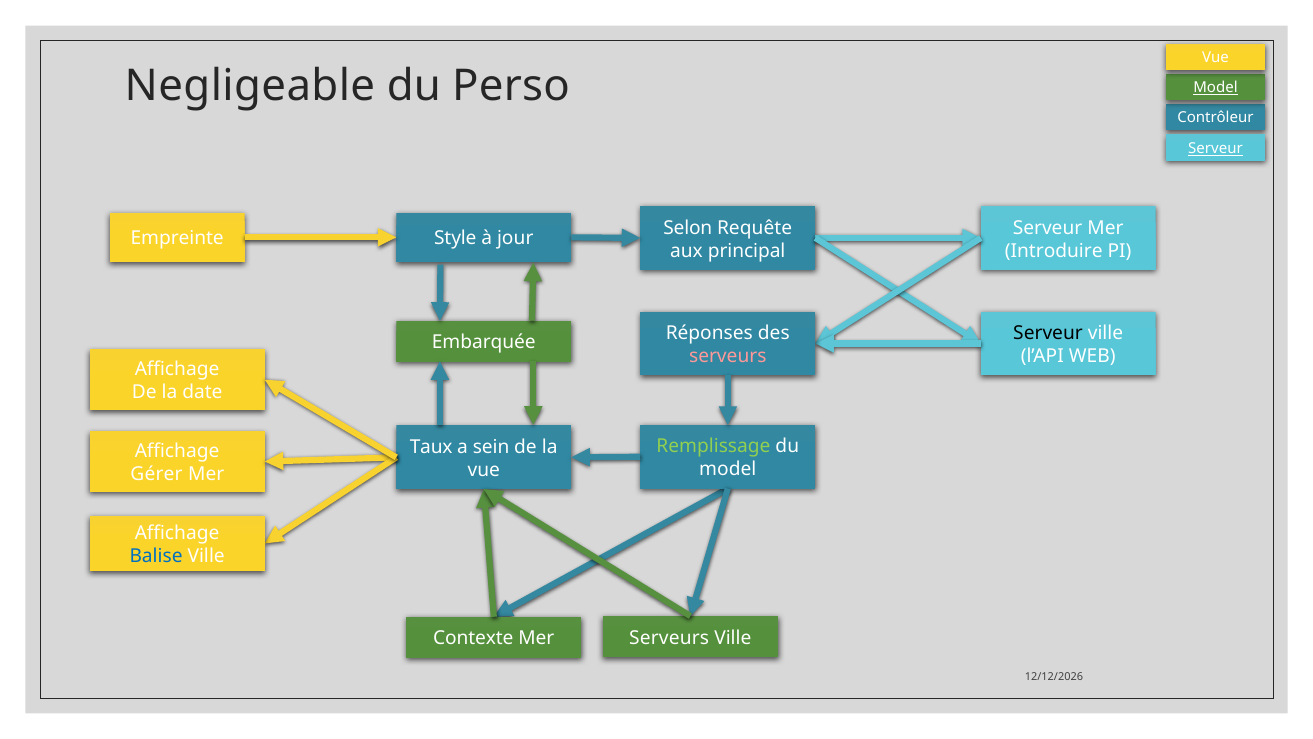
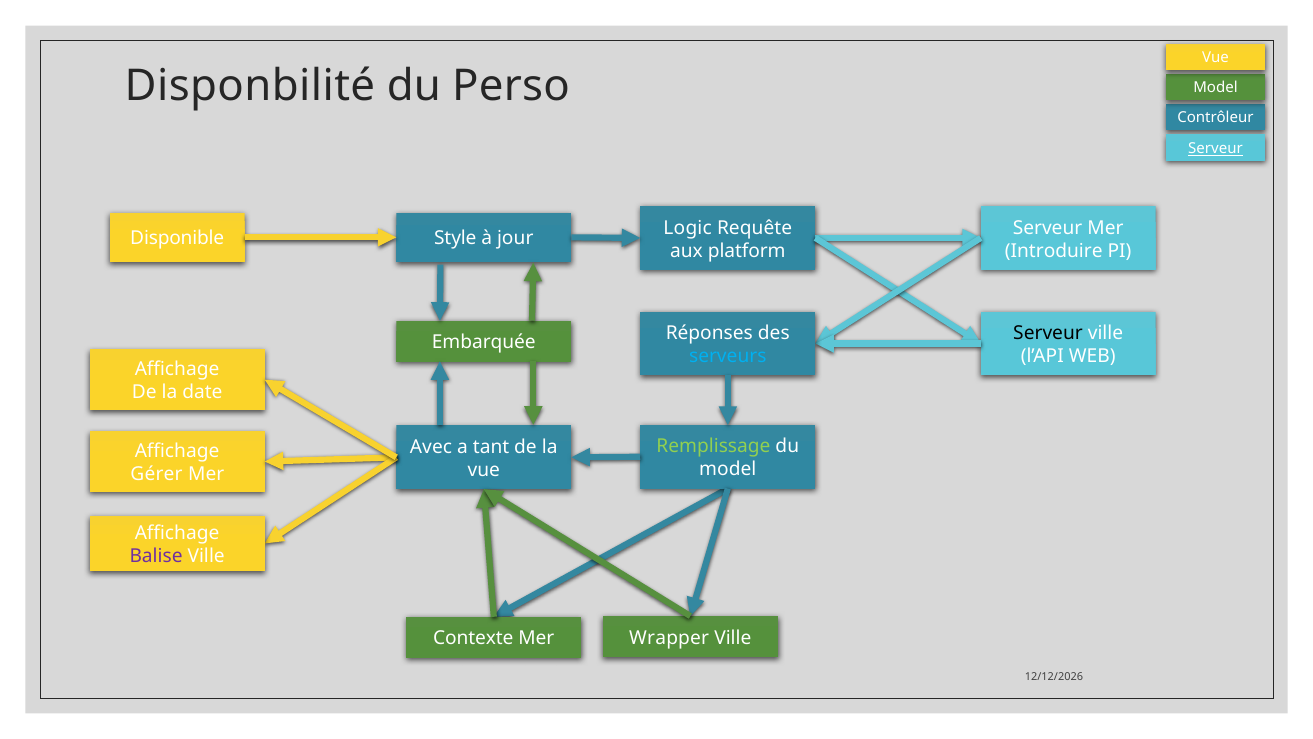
Negligeable: Negligeable -> Disponbilité (250, 86)
Model underline: present -> none (1215, 88)
Selon: Selon -> Logic (688, 228)
Empreinte: Empreinte -> Disponible (177, 239)
principal: principal -> platform (747, 251)
serveurs colour: pink -> light blue (728, 356)
Taux: Taux -> Avec (431, 447)
sein: sein -> tant (491, 447)
Balise colour: blue -> purple (156, 556)
Mer Serveurs: Serveurs -> Wrapper (669, 637)
